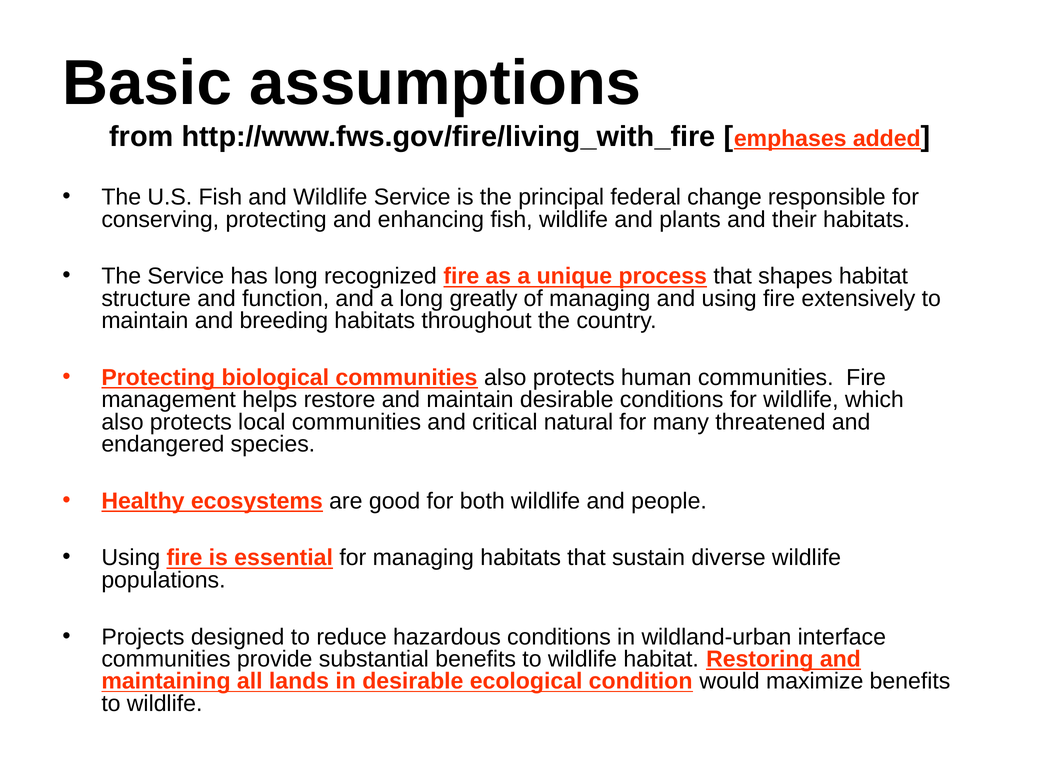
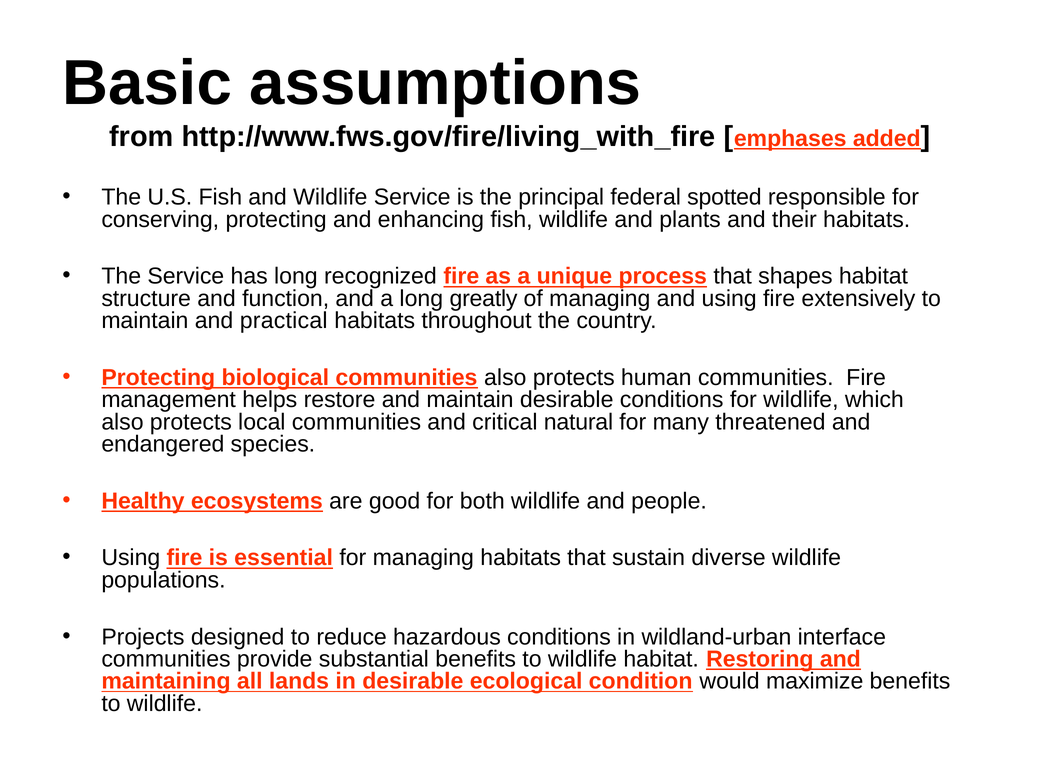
change: change -> spotted (724, 197)
breeding: breeding -> practical (284, 321)
